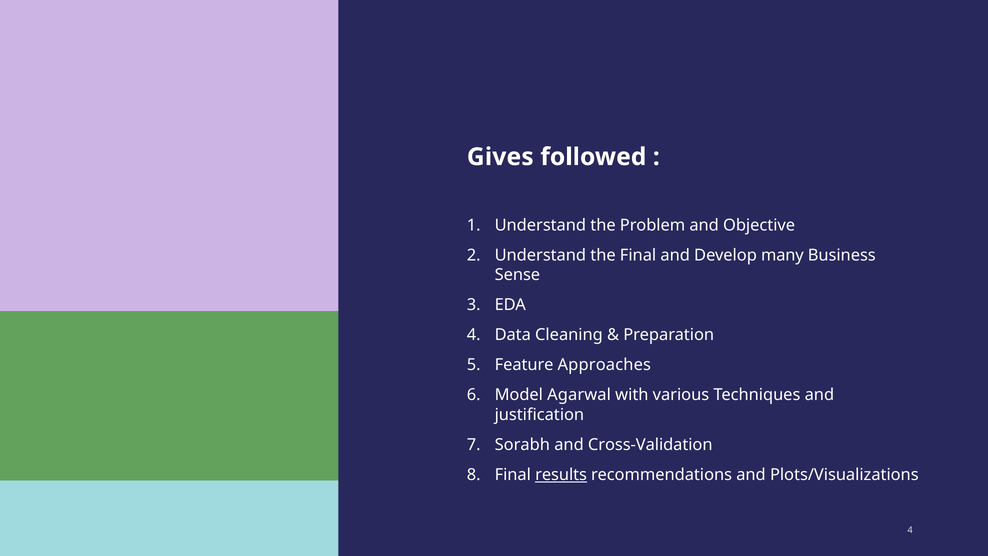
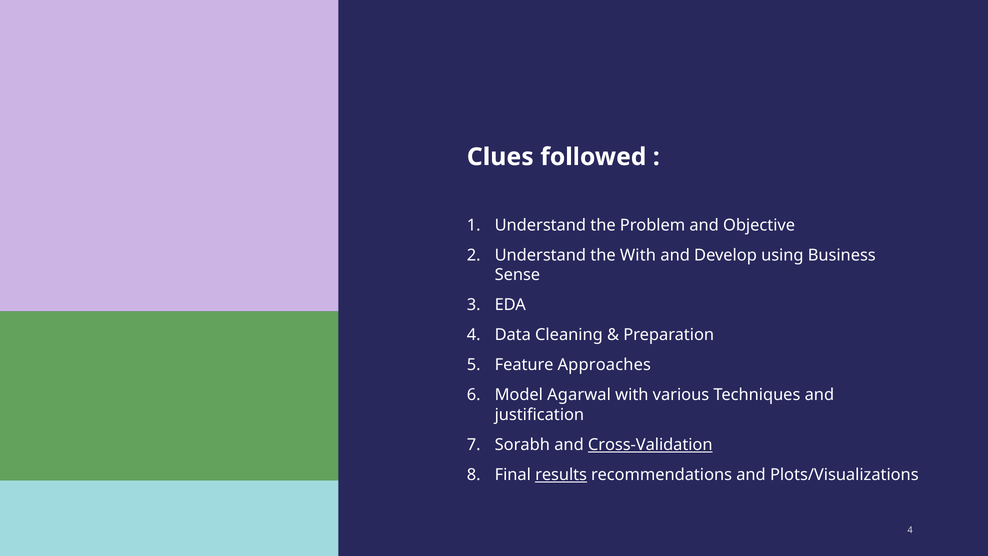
Gives: Gives -> Clues (500, 157)
the Final: Final -> With (638, 255)
many: many -> using (782, 255)
Cross-Validation underline: none -> present (650, 445)
